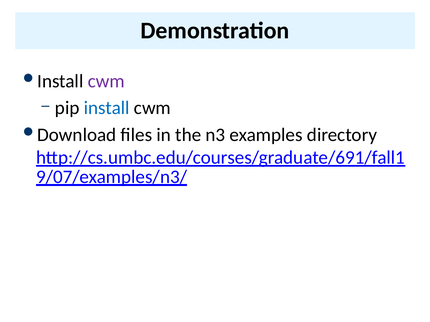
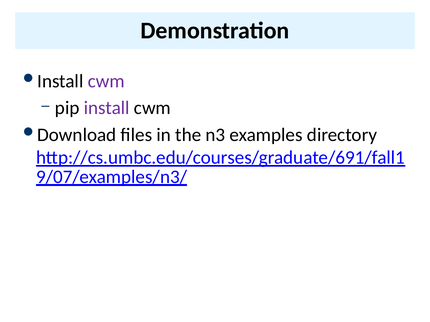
install colour: blue -> purple (107, 108)
